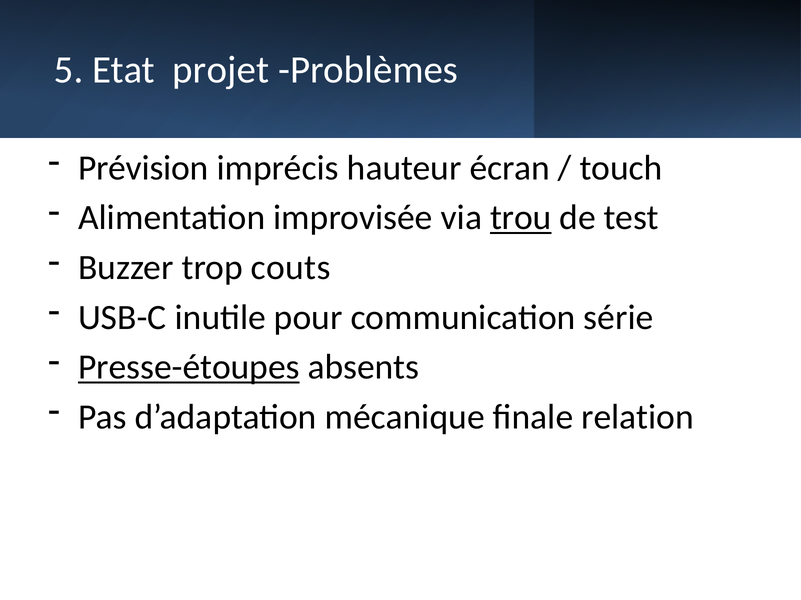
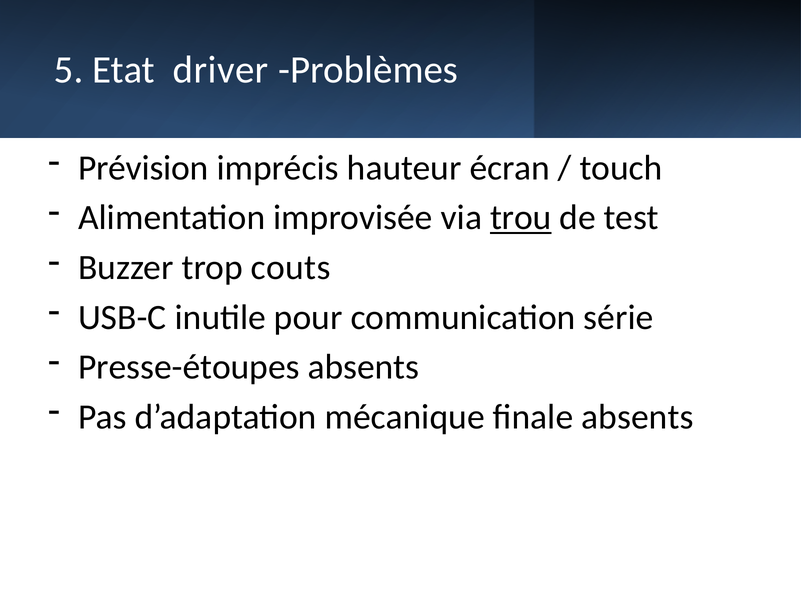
projet: projet -> driver (221, 70)
Presse-étoupes underline: present -> none (189, 368)
finale relation: relation -> absents (637, 418)
